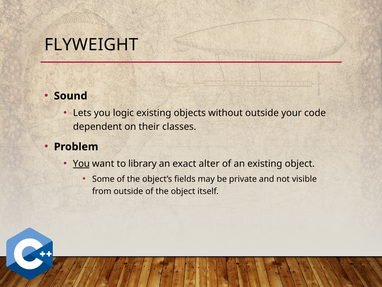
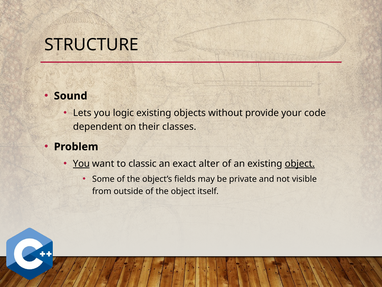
FLYWEIGHT: FLYWEIGHT -> STRUCTURE (92, 45)
without outside: outside -> provide (262, 113)
library: library -> classic (142, 163)
object underline: none -> present (300, 163)
